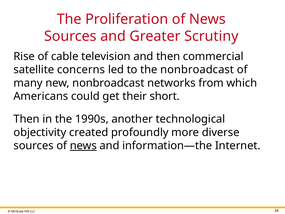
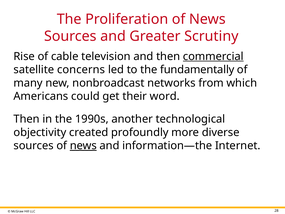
commercial underline: none -> present (213, 56)
the nonbroadcast: nonbroadcast -> fundamentally (197, 70)
short: short -> word (165, 96)
